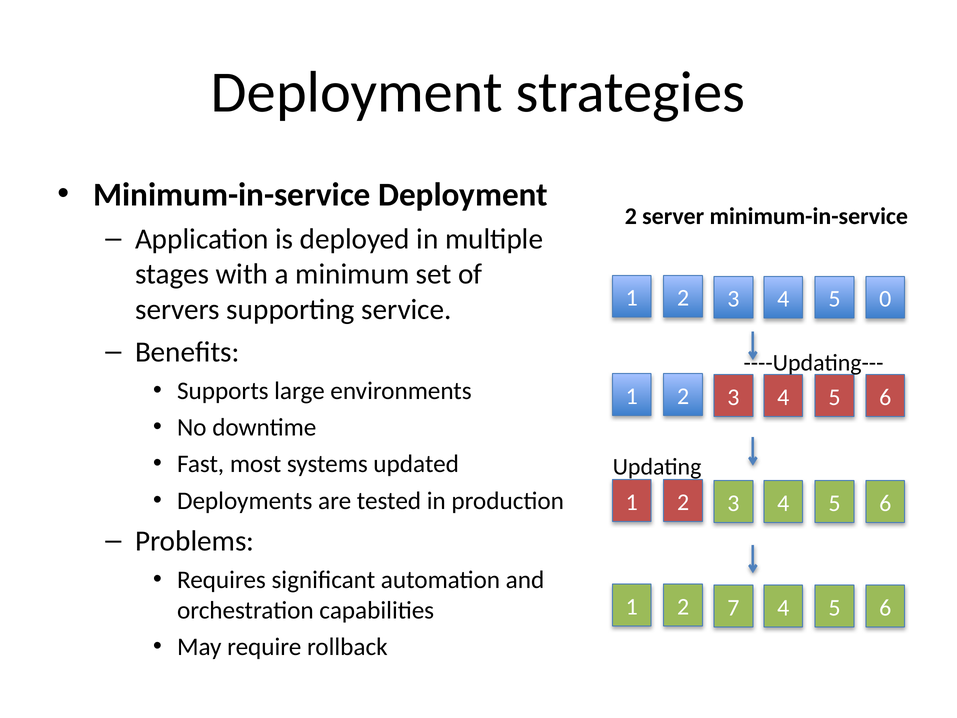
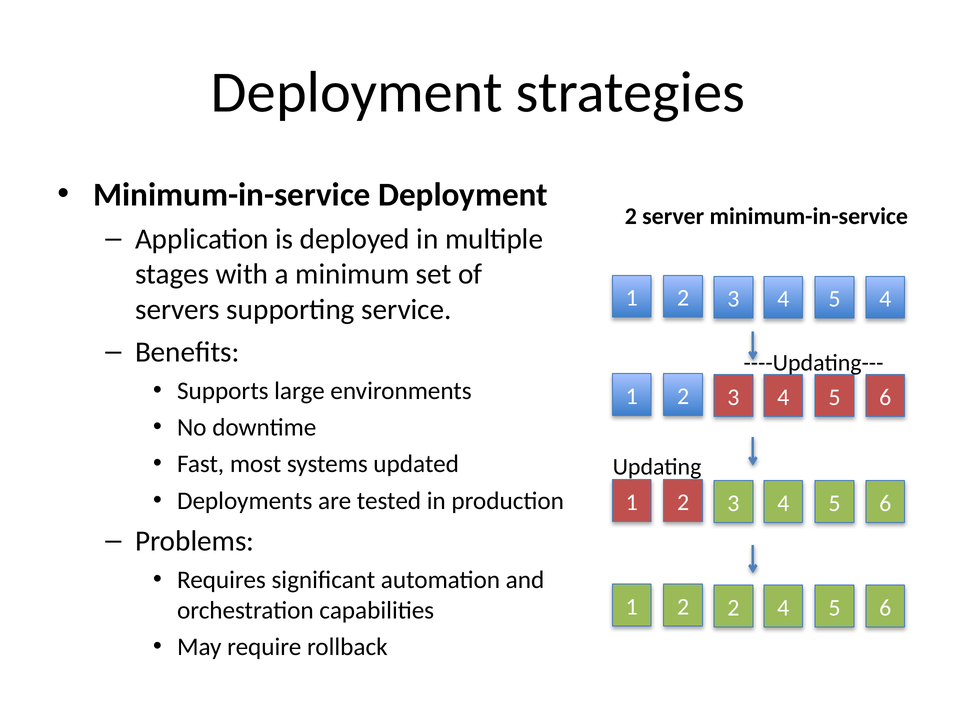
5 0: 0 -> 4 (885, 299)
2 7: 7 -> 2 (733, 608)
